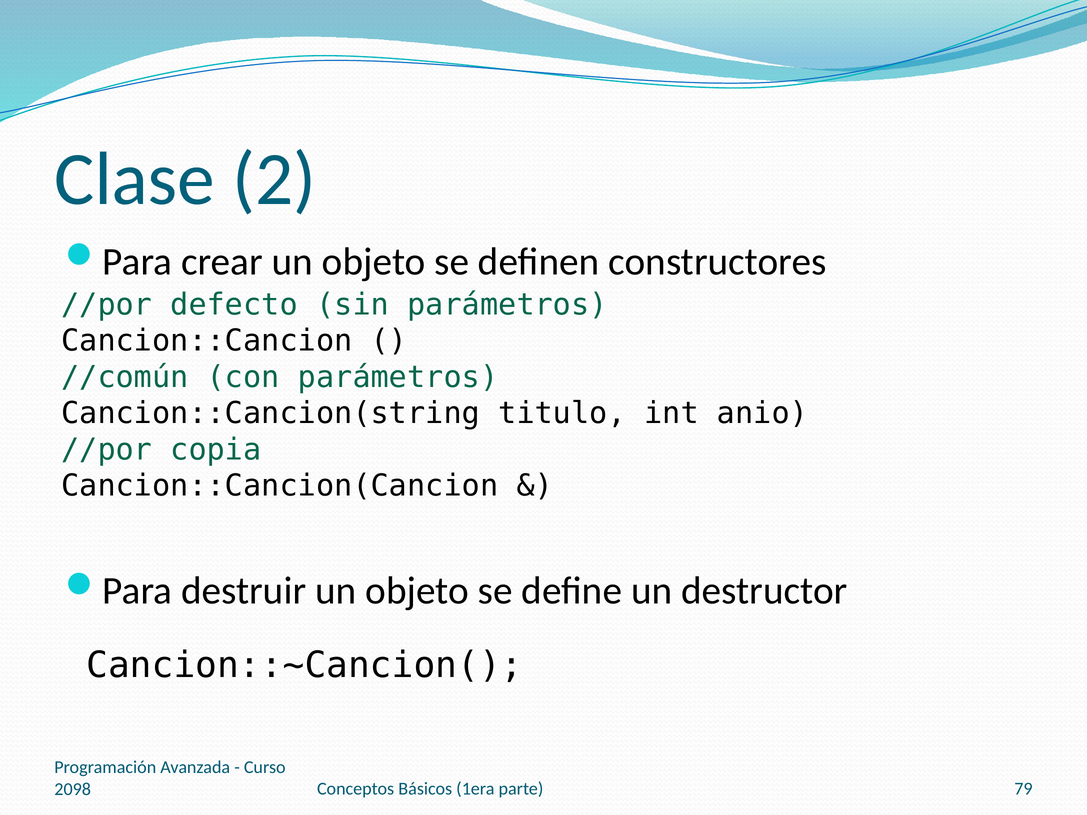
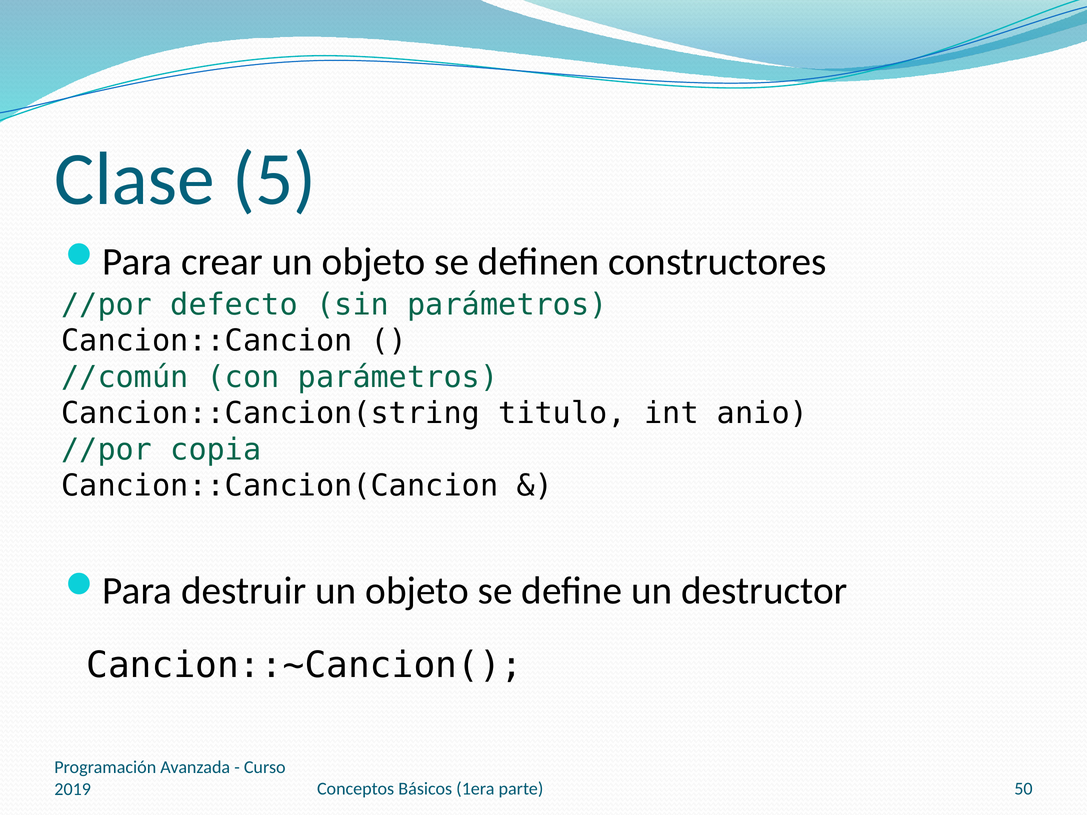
2: 2 -> 5 (274, 180)
79: 79 -> 50 (1023, 789)
2098: 2098 -> 2019 (73, 789)
